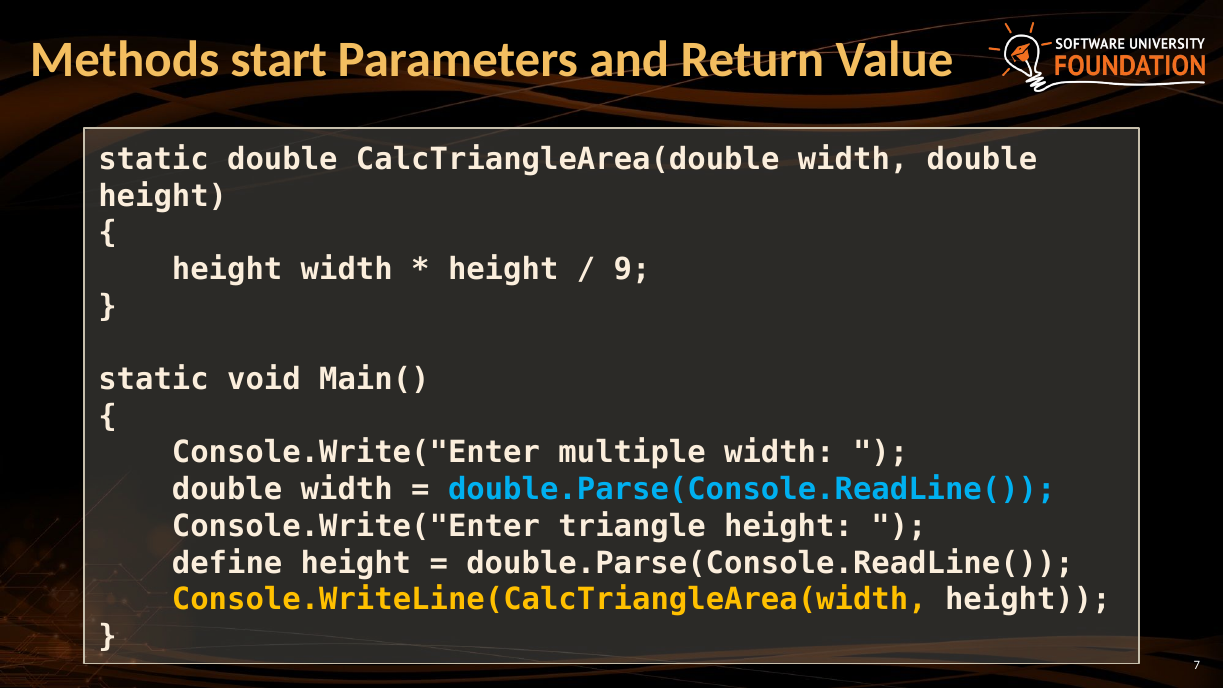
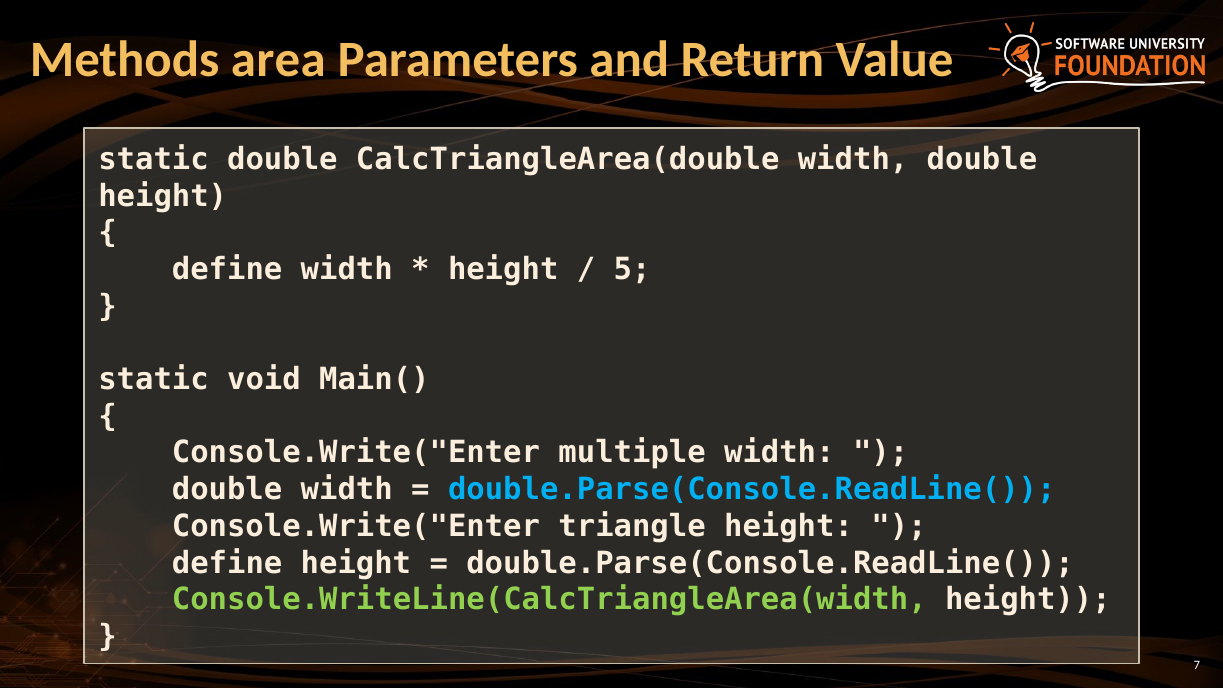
start: start -> area (278, 59)
height: height -> define (227, 269)
9: 9 -> 5 (632, 269)
Console.WriteLine(CalcTriangleArea(width colour: yellow -> light green (549, 600)
